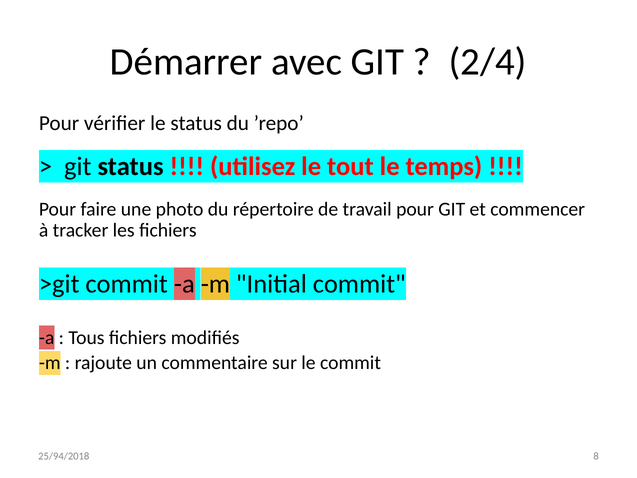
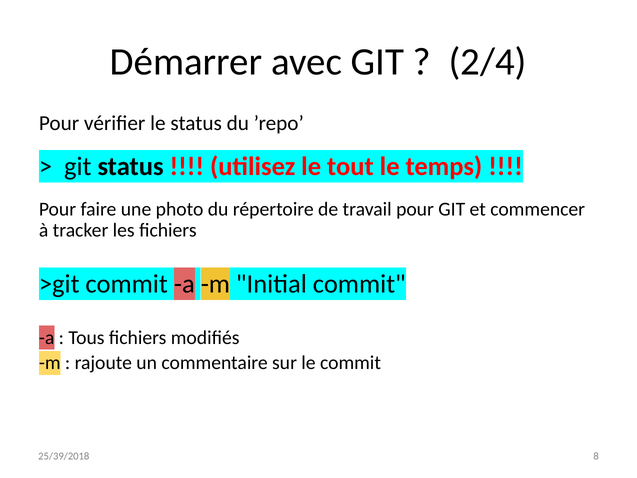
25/94/2018: 25/94/2018 -> 25/39/2018 (64, 456)
